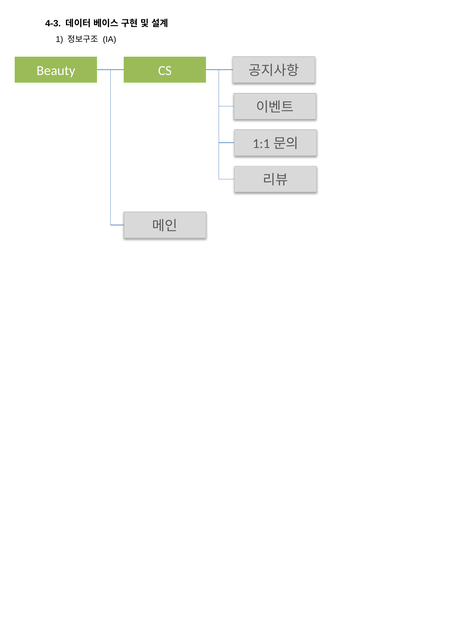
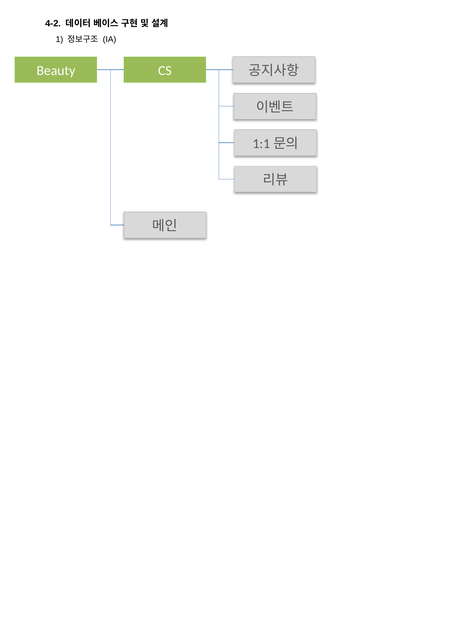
4-3: 4-3 -> 4-2 (53, 24)
